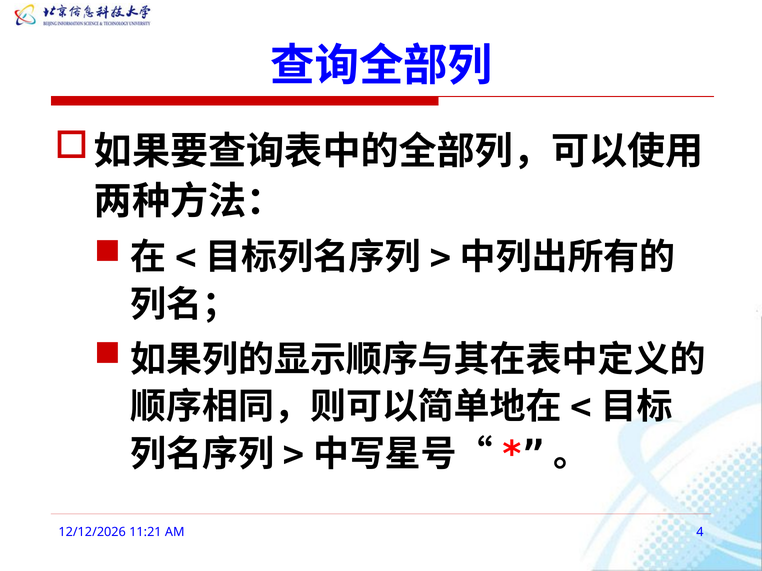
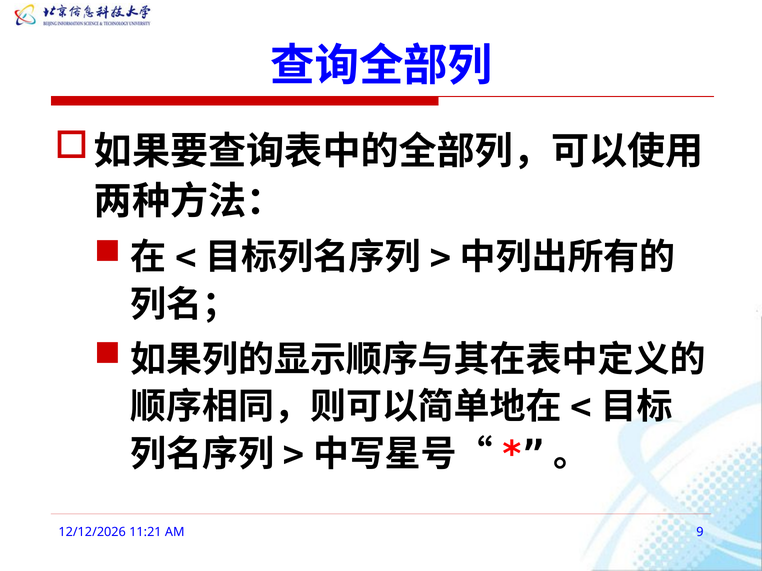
4: 4 -> 9 (700, 533)
